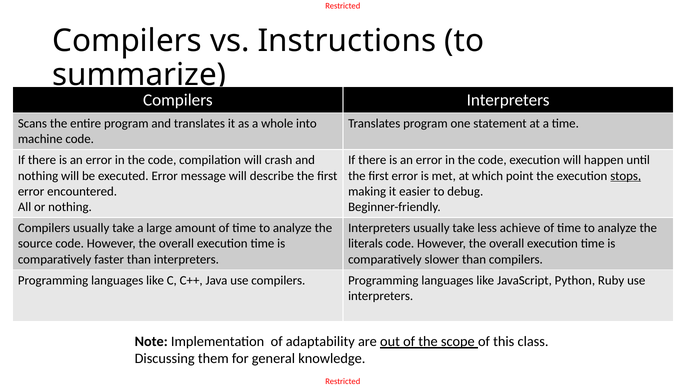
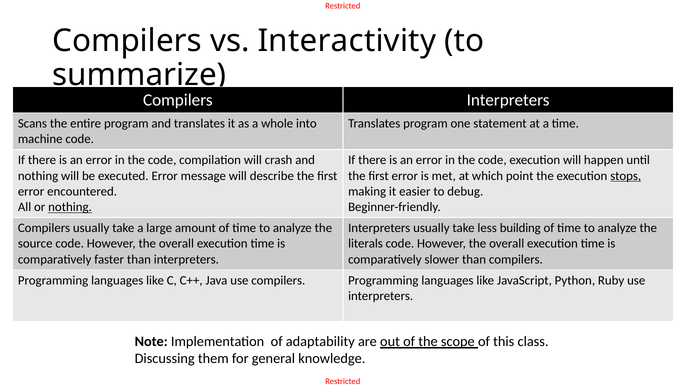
Instructions: Instructions -> Interactivity (347, 41)
nothing underline: none -> present (70, 207)
achieve: achieve -> building (520, 228)
